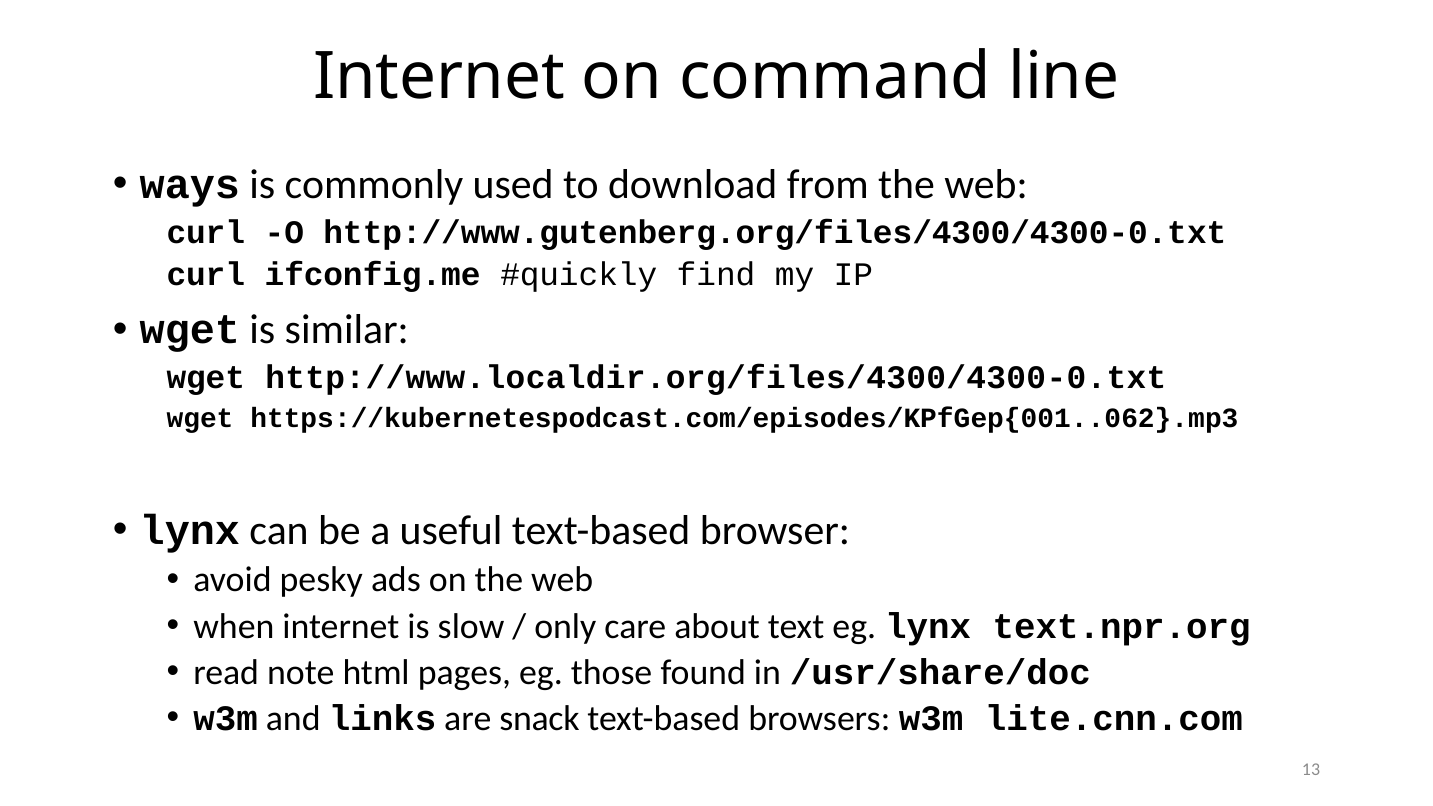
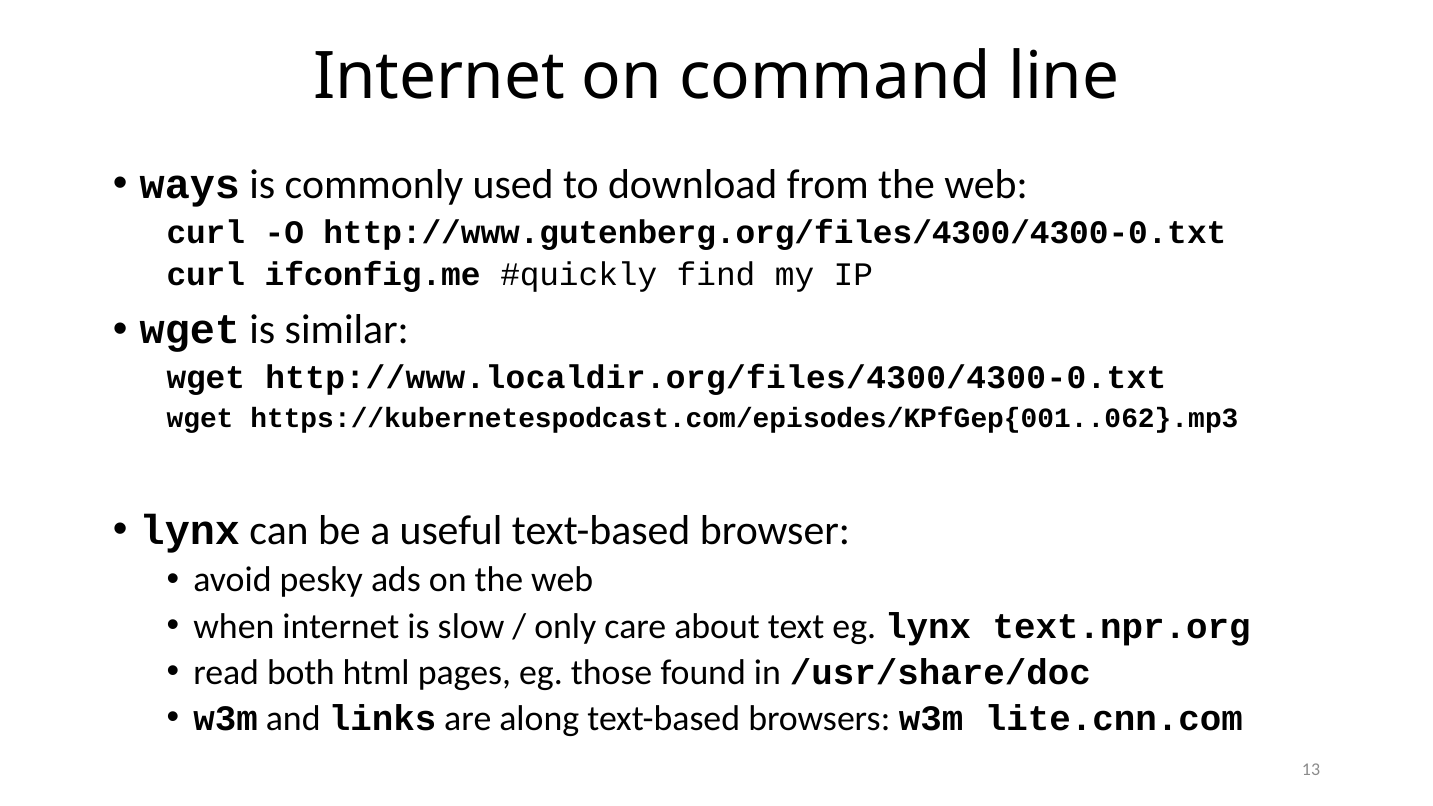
note: note -> both (301, 672)
snack: snack -> along (539, 719)
